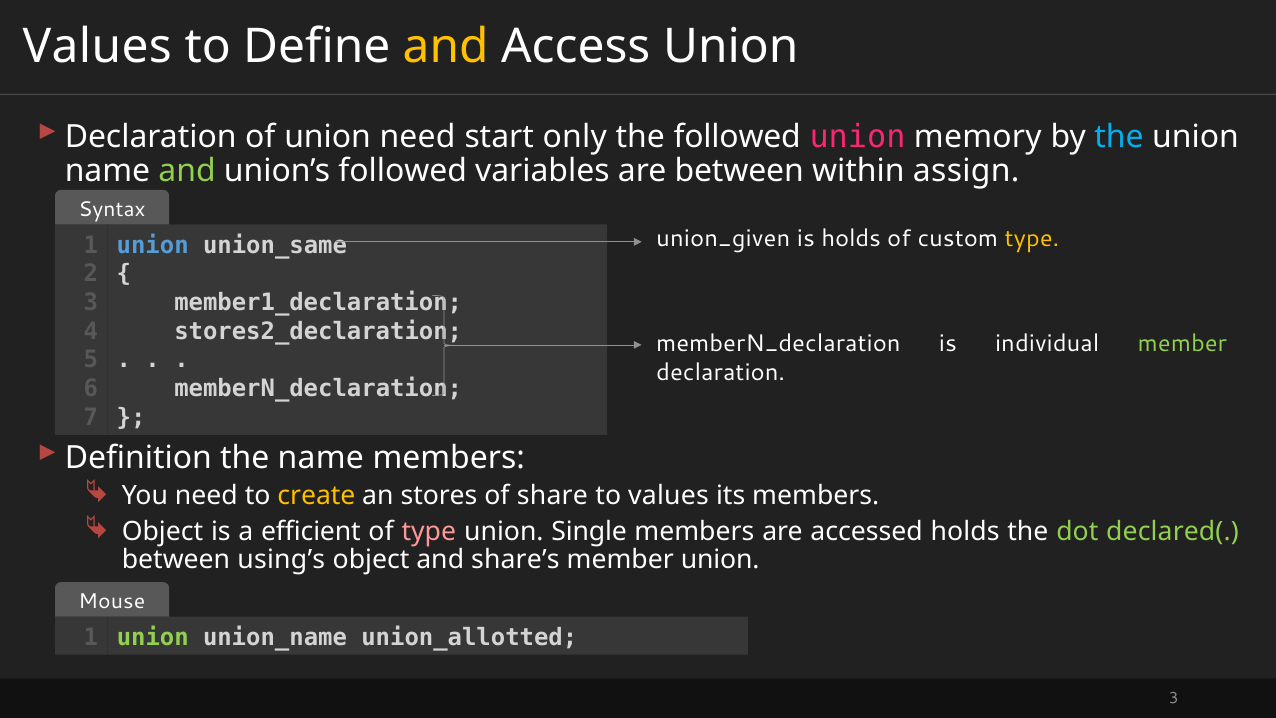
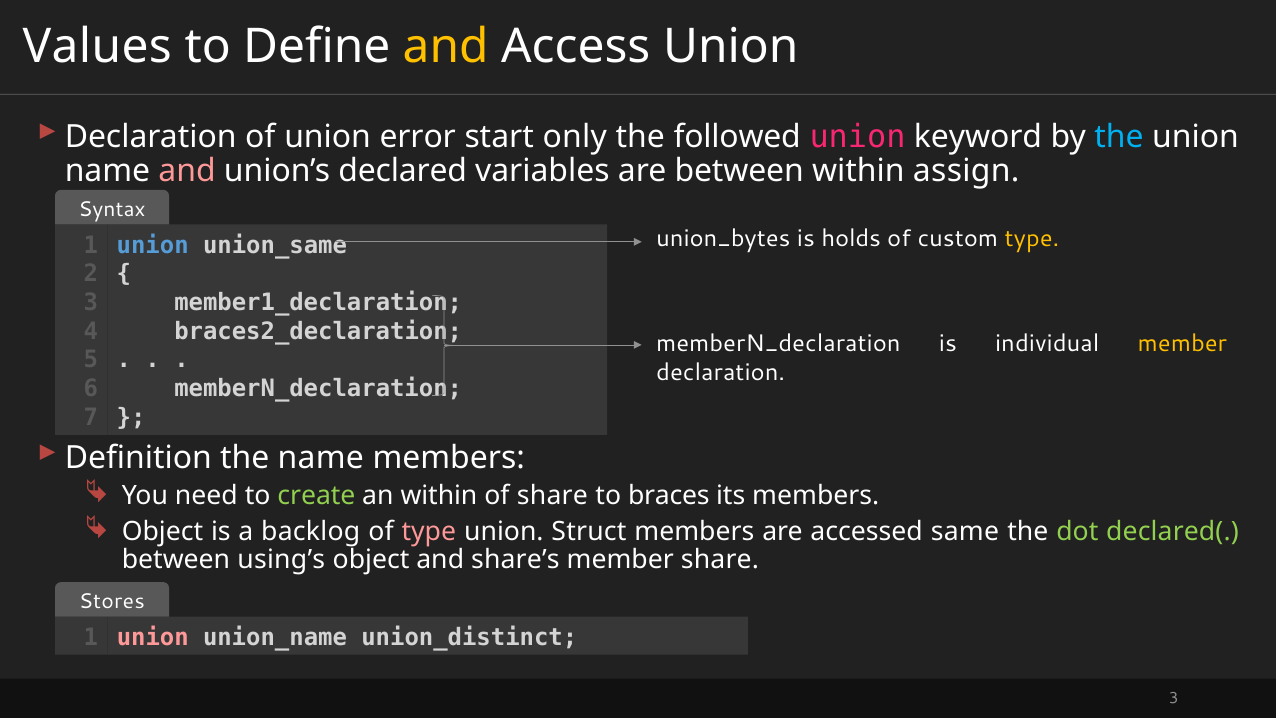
union need: need -> error (418, 137)
memory: memory -> keyword (978, 137)
and colour: light green -> pink (187, 171)
union’s followed: followed -> declared (403, 171)
union_given: union_given -> union_bytes (723, 239)
stores2_declaration: stores2_declaration -> braces2_declaration (318, 331)
member colour: light green -> yellow (1182, 344)
create colour: yellow -> light green (316, 496)
an stores: stores -> within (439, 496)
to values: values -> braces (669, 496)
efficient: efficient -> backlog (311, 531)
Single: Single -> Struct (589, 531)
accessed holds: holds -> same (965, 531)
member union: union -> share (720, 560)
Mouse: Mouse -> Stores (112, 601)
union colour: light green -> pink (153, 637)
union_allotted: union_allotted -> union_distinct (469, 637)
